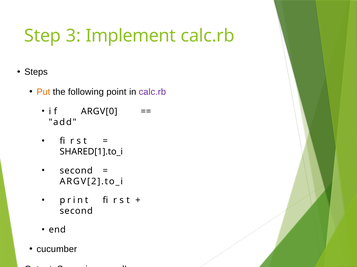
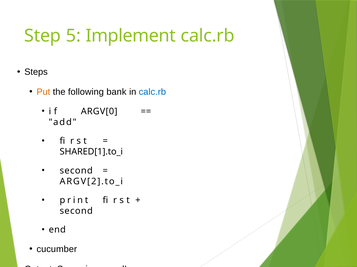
3: 3 -> 5 (73, 36)
point: point -> bank (116, 92)
calc.rb colour: purple -> blue (152, 92)
